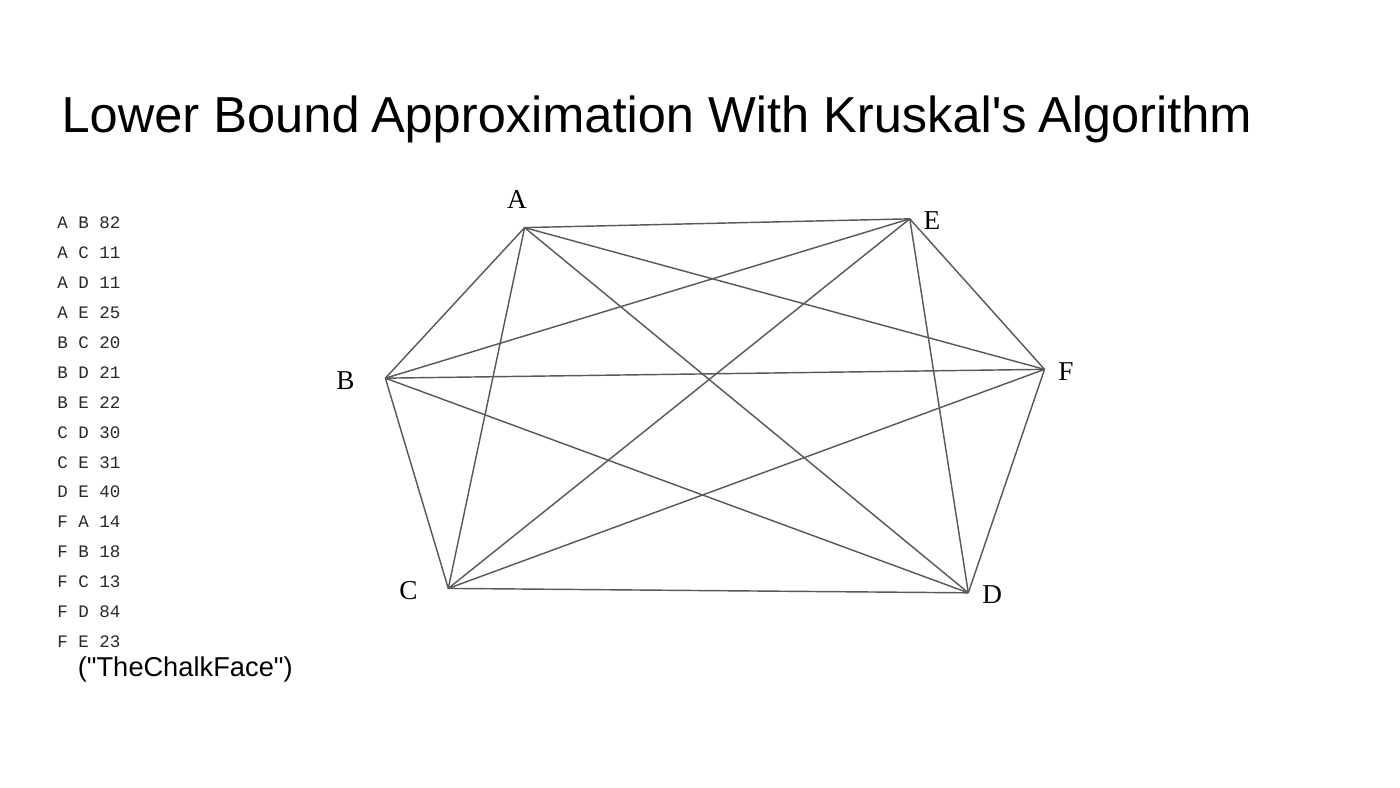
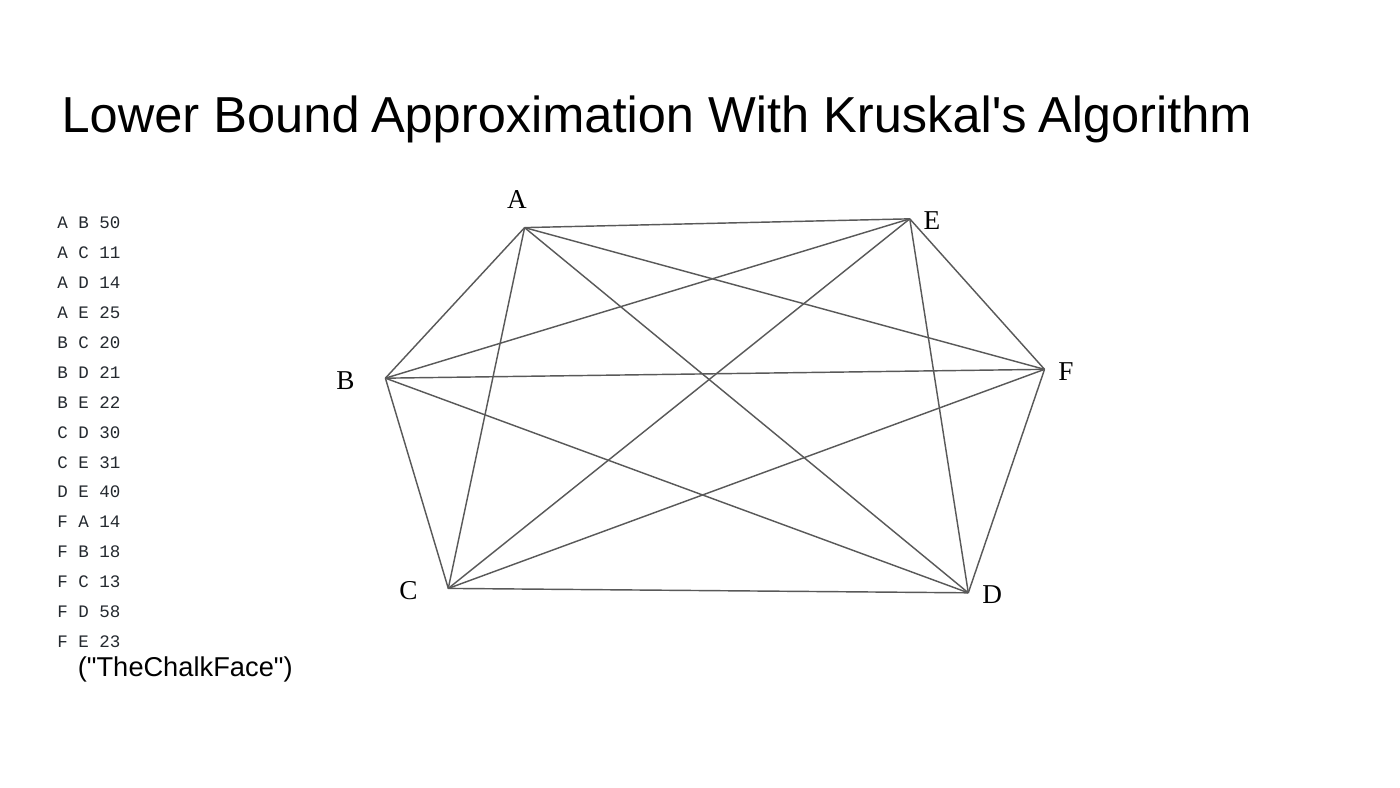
82: 82 -> 50 (110, 223)
D 11: 11 -> 14 (110, 283)
84: 84 -> 58 (110, 611)
